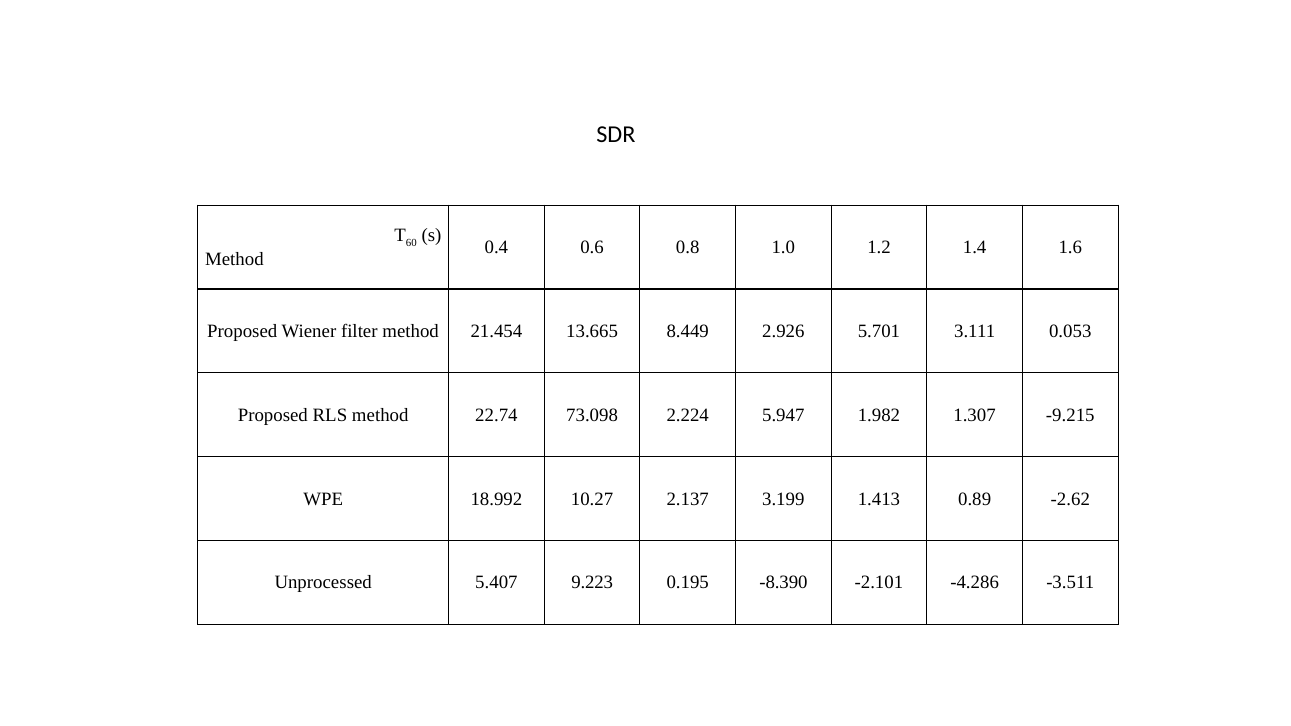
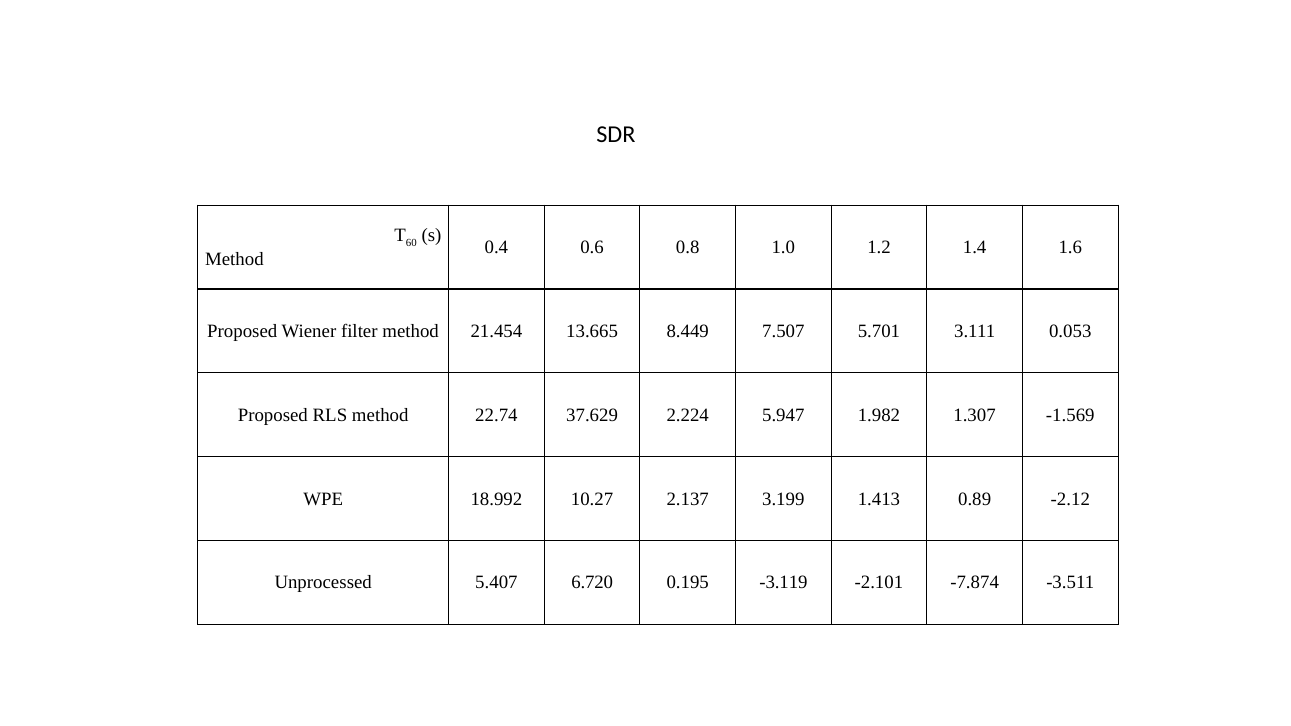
2.926: 2.926 -> 7.507 (783, 331)
73.098: 73.098 -> 37.629 (592, 415)
-9.215: -9.215 -> -1.569 (1070, 415)
-2.62: -2.62 -> -2.12 (1070, 499)
9.223: 9.223 -> 6.720 (592, 583)
-8.390: -8.390 -> -3.119 (783, 583)
-4.286: -4.286 -> -7.874 (975, 583)
